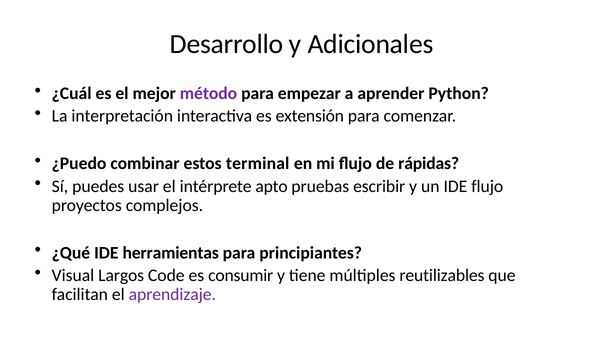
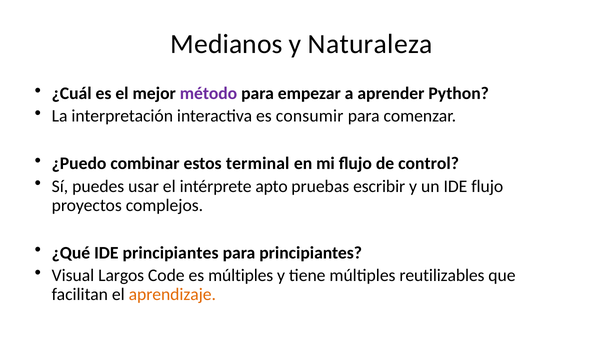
Desarrollo: Desarrollo -> Medianos (227, 44)
Adicionales: Adicionales -> Naturaleza (370, 44)
extensión: extensión -> consumir (310, 116)
rápidas: rápidas -> control (429, 163)
IDE herramientas: herramientas -> principiantes (171, 253)
es consumir: consumir -> múltiples (241, 275)
aprendizaje colour: purple -> orange (172, 294)
